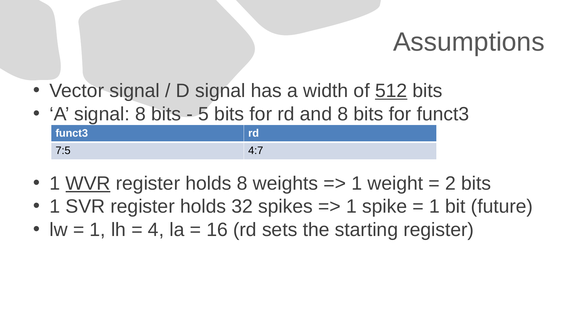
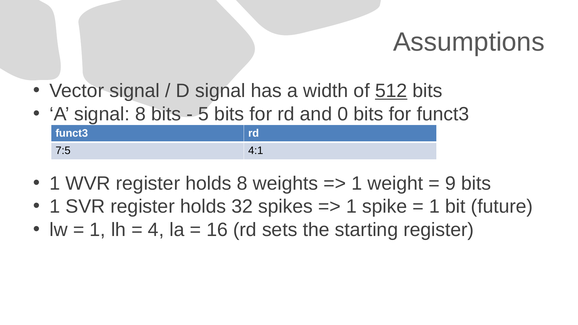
and 8: 8 -> 0 (343, 114)
4:7: 4:7 -> 4:1 (256, 151)
WVR underline: present -> none (88, 184)
2: 2 -> 9 (451, 184)
